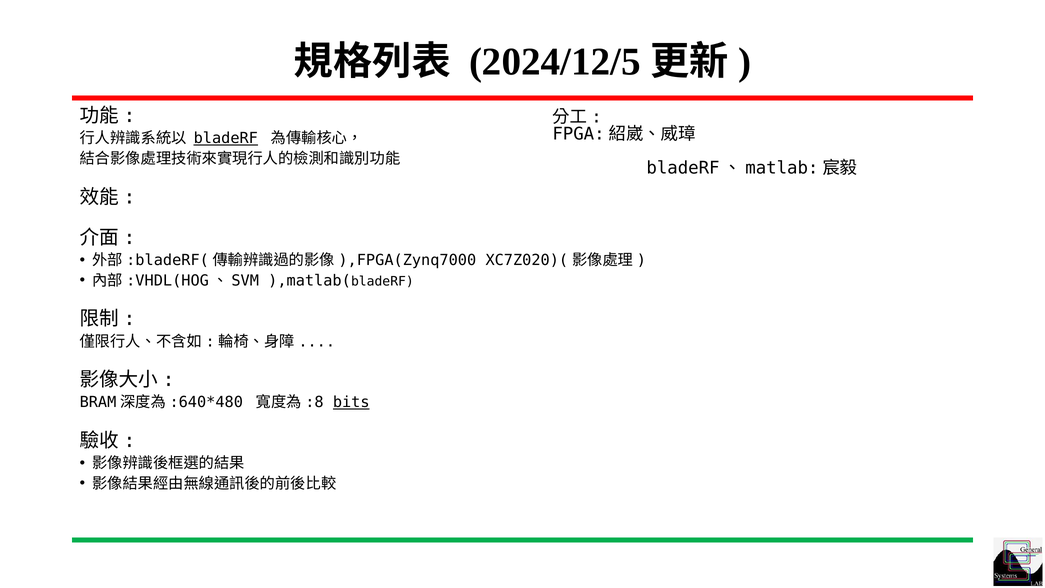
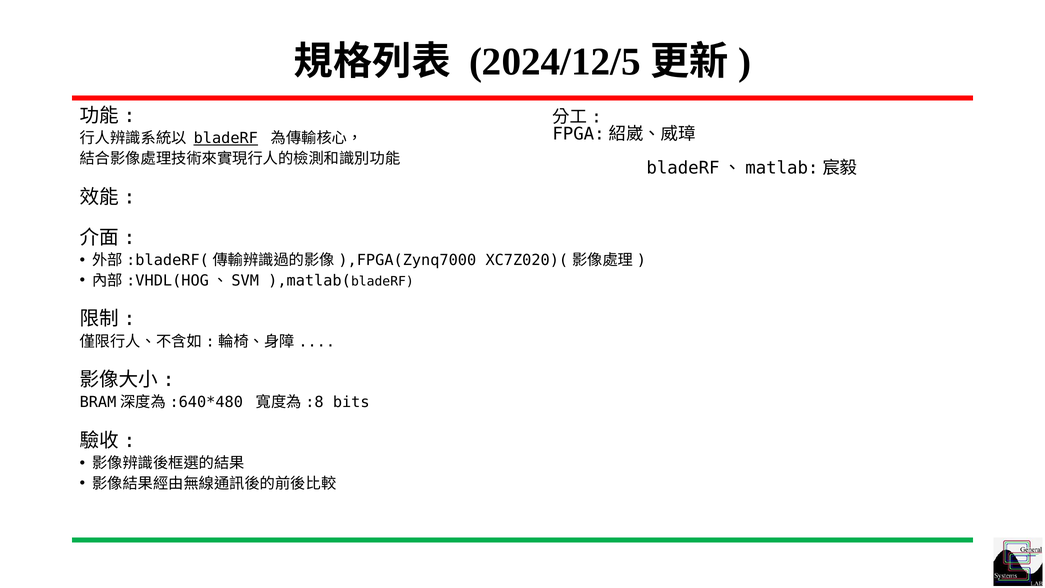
bits underline: present -> none (351, 402)
